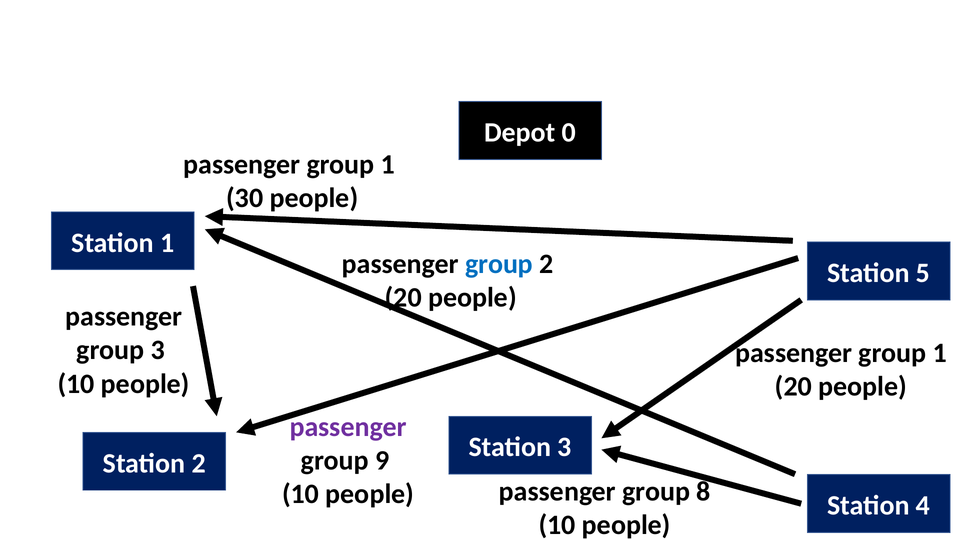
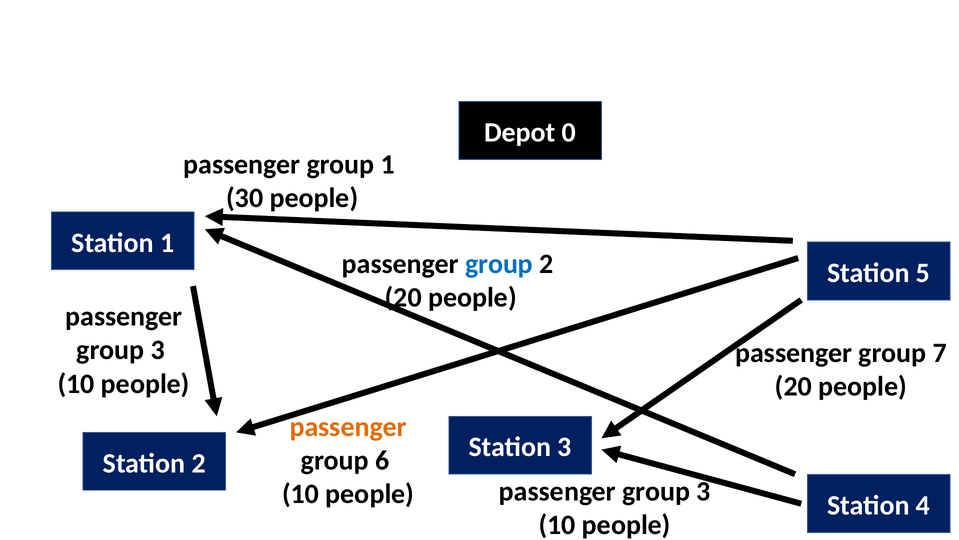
1: 1 -> 7 (940, 353)
passenger colour: purple -> orange (348, 426)
9: 9 -> 6 (382, 460)
8: 8 -> 3 (703, 491)
